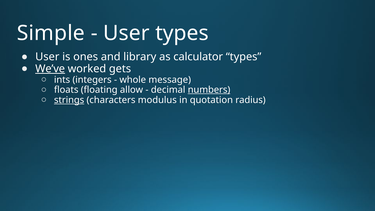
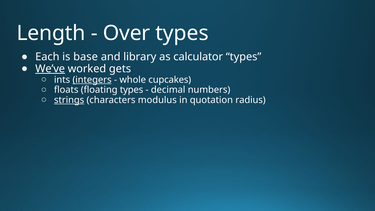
Simple: Simple -> Length (51, 33)
User: User -> Over (127, 33)
User: User -> Each (47, 57)
ones: ones -> base (86, 57)
integers underline: none -> present (92, 80)
message: message -> cupcakes (170, 80)
floating allow: allow -> types (132, 90)
numbers underline: present -> none (209, 90)
